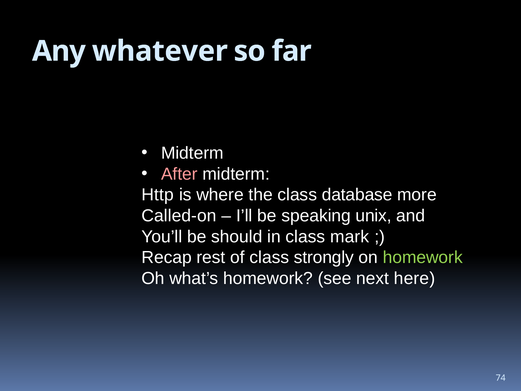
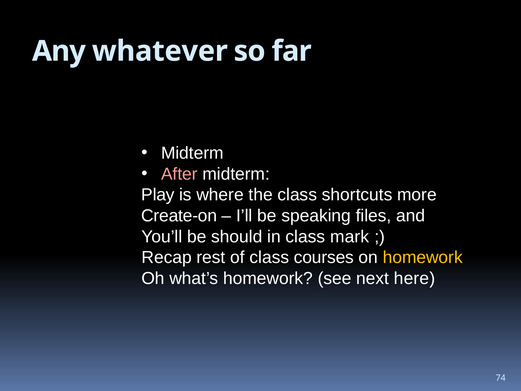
Http: Http -> Play (158, 195)
database: database -> shortcuts (357, 195)
Called-on: Called-on -> Create-on (179, 216)
unix: unix -> files (374, 216)
strongly: strongly -> courses (324, 257)
homework colour: light green -> yellow (423, 257)
